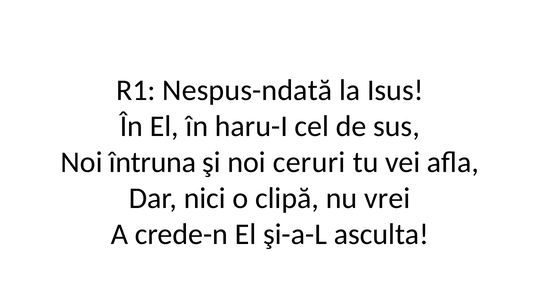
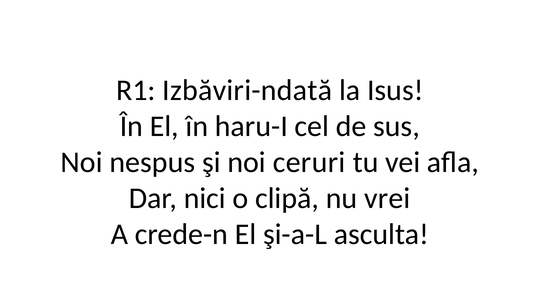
Nespus-ndată: Nespus-ndată -> Izbăviri-ndată (247, 90)
întruna: întruna -> nespus (152, 162)
